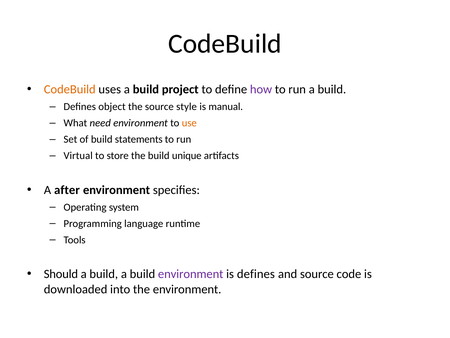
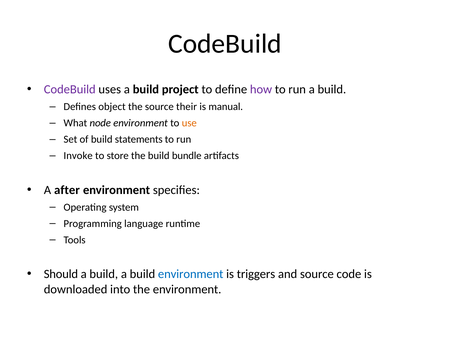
CodeBuild colour: orange -> purple (70, 89)
style: style -> their (187, 107)
need: need -> node (100, 123)
Virtual: Virtual -> Invoke (78, 155)
unique: unique -> bundle (187, 155)
environment colour: purple -> blue (191, 274)
is defines: defines -> triggers (256, 274)
